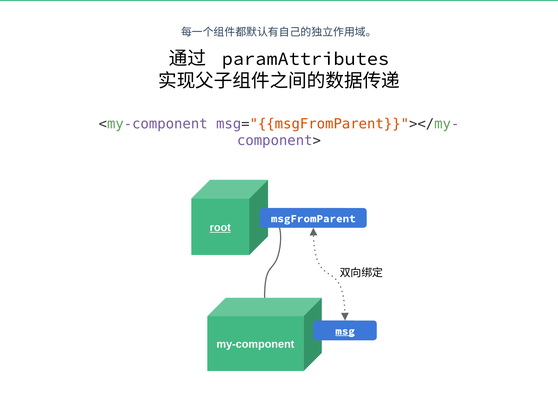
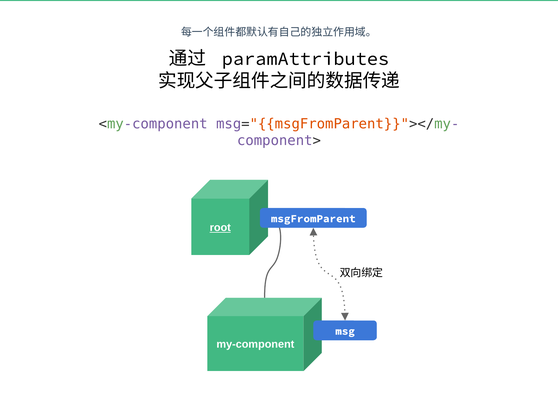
msg underline: present -> none (345, 331)
